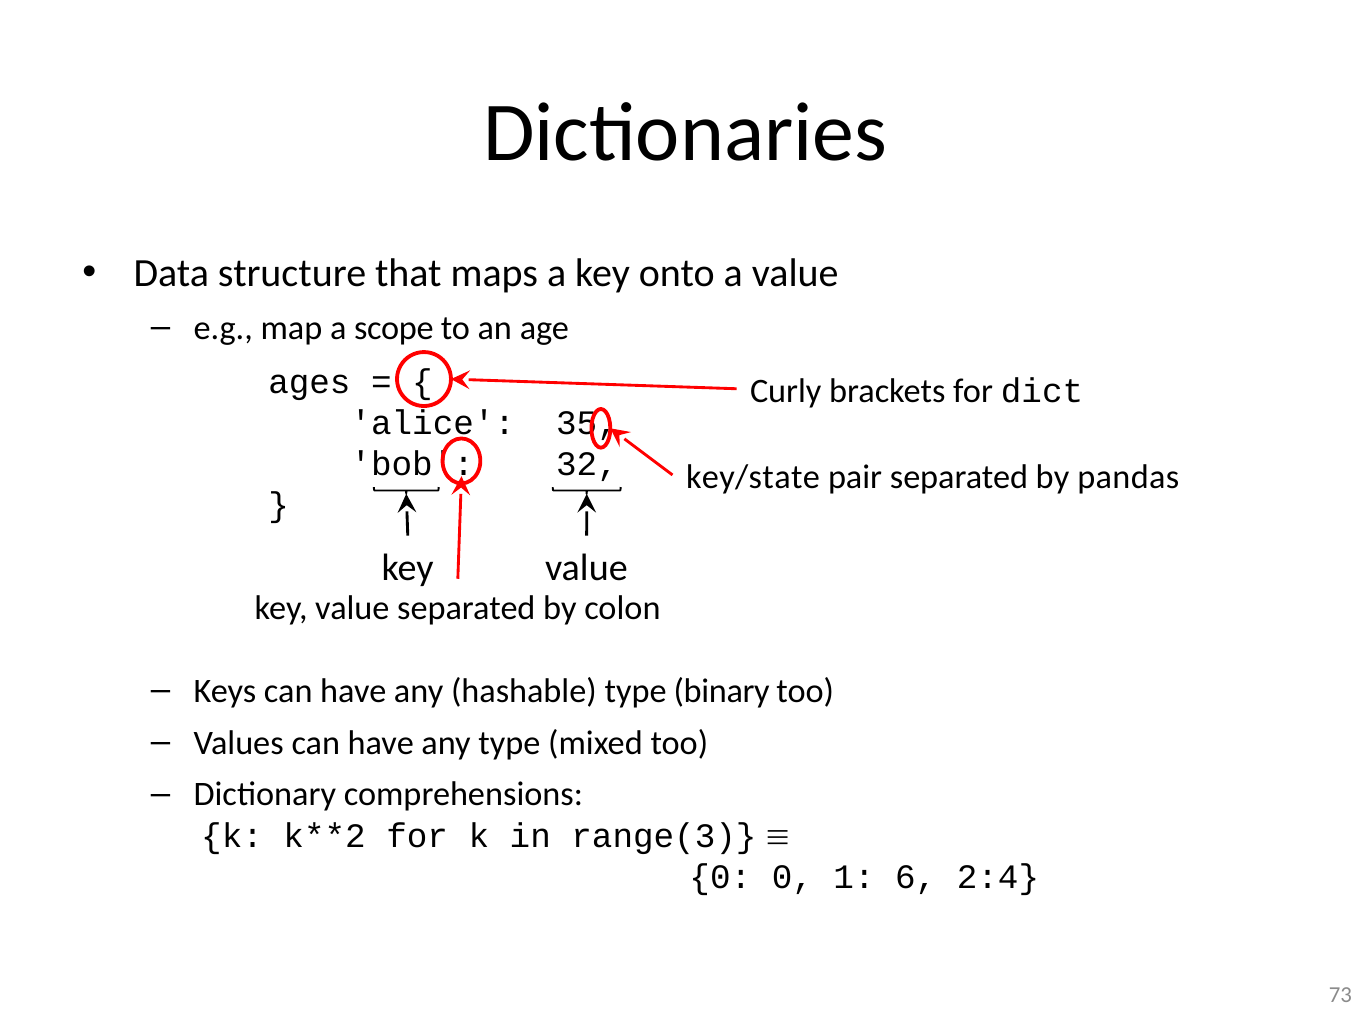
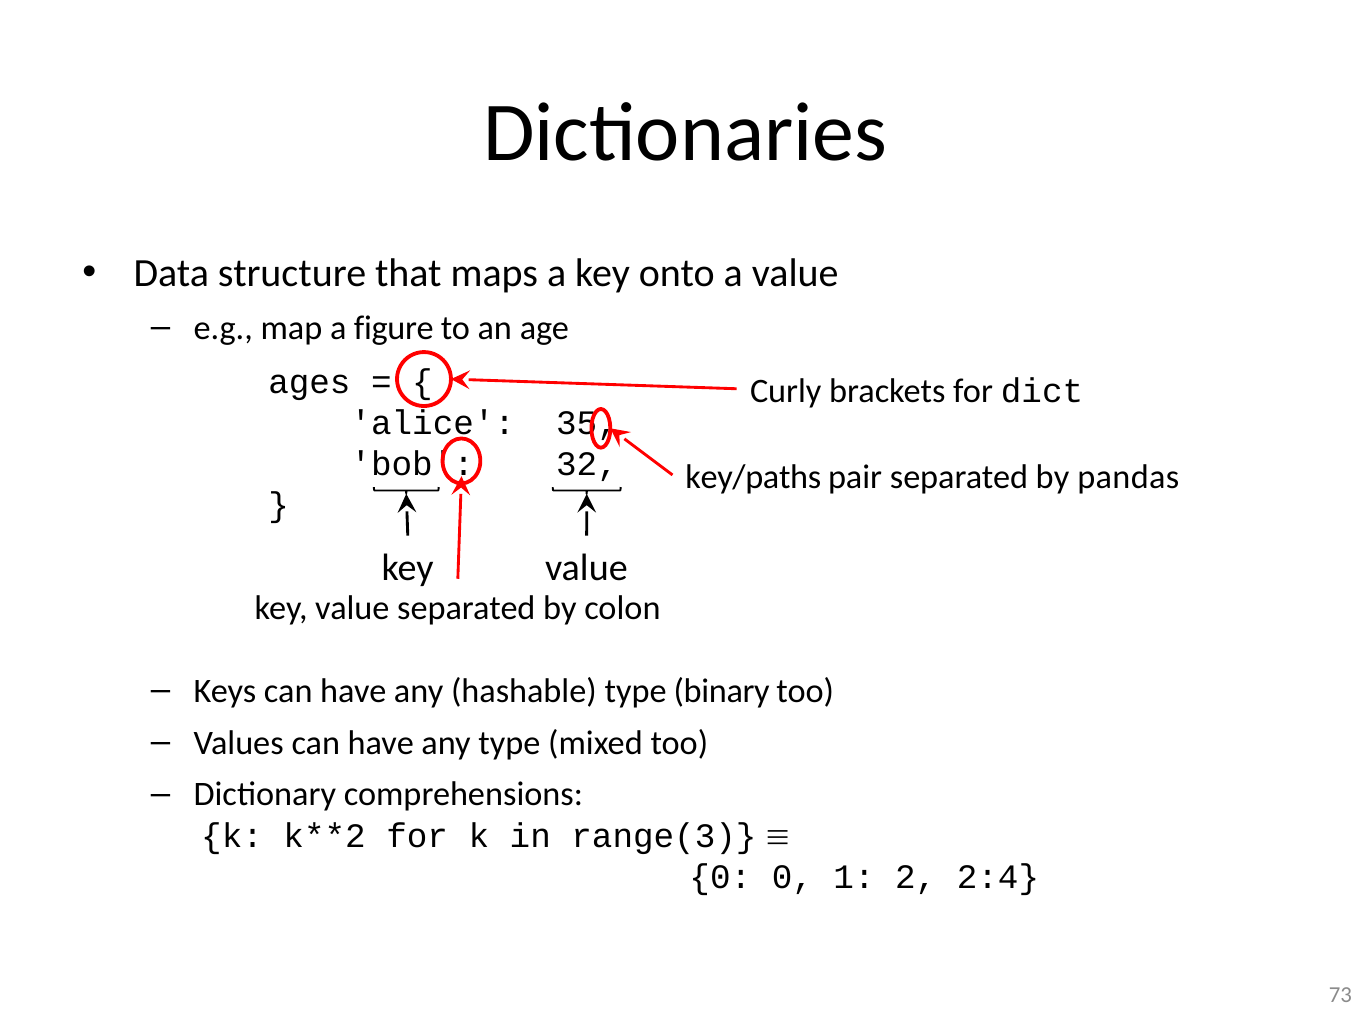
scope: scope -> figure (394, 328)
key/state: key/state -> key/paths (753, 477)
6: 6 -> 2 (916, 877)
